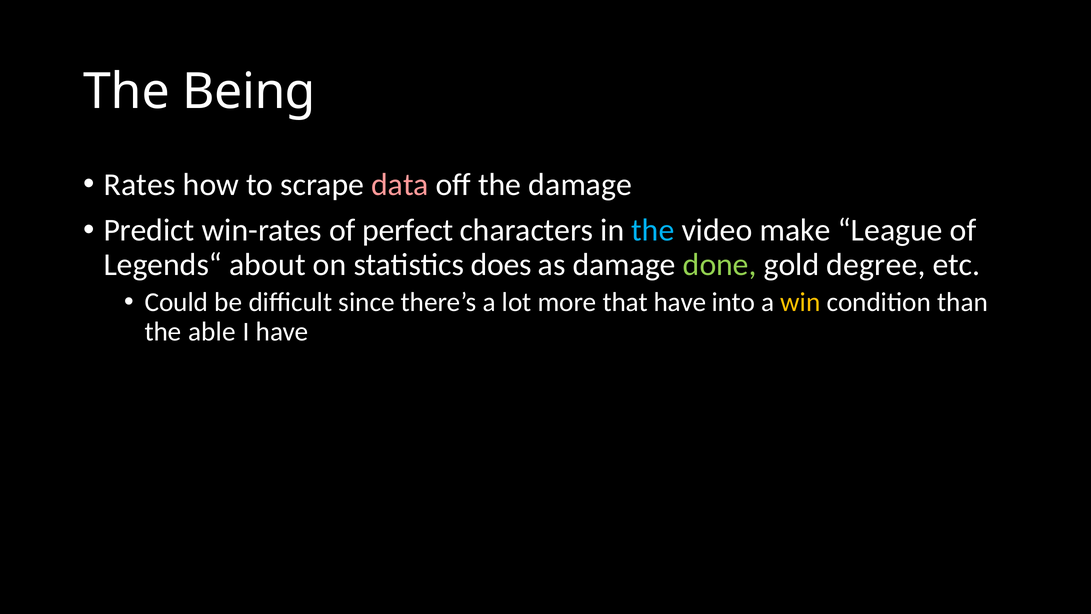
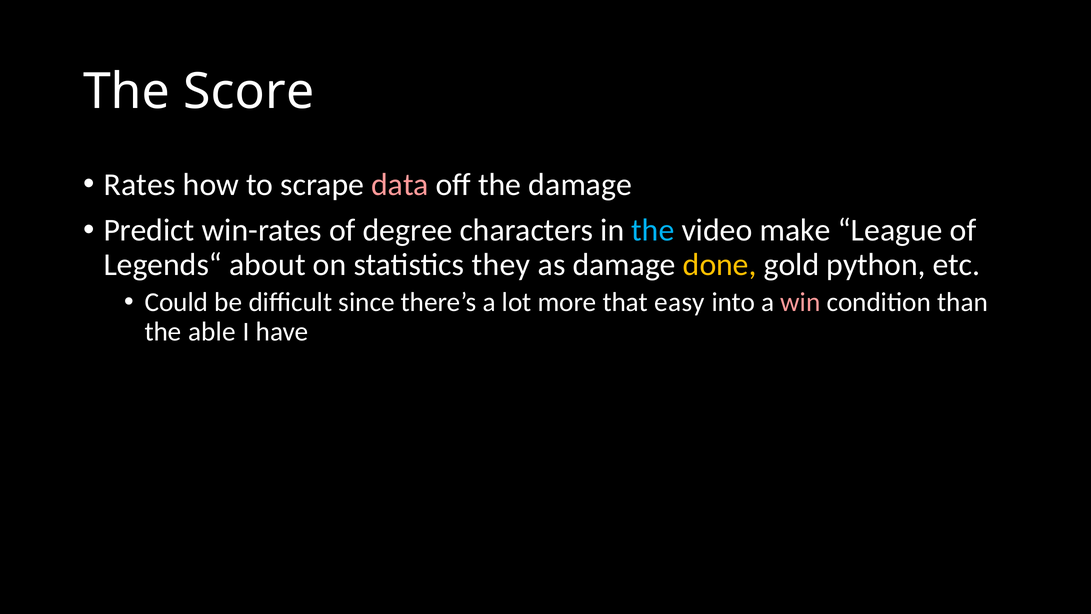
Being: Being -> Score (249, 92)
perfect: perfect -> degree (408, 230)
does: does -> they (501, 265)
done colour: light green -> yellow (720, 265)
degree: degree -> python (876, 265)
that have: have -> easy (680, 302)
win colour: yellow -> pink (801, 302)
